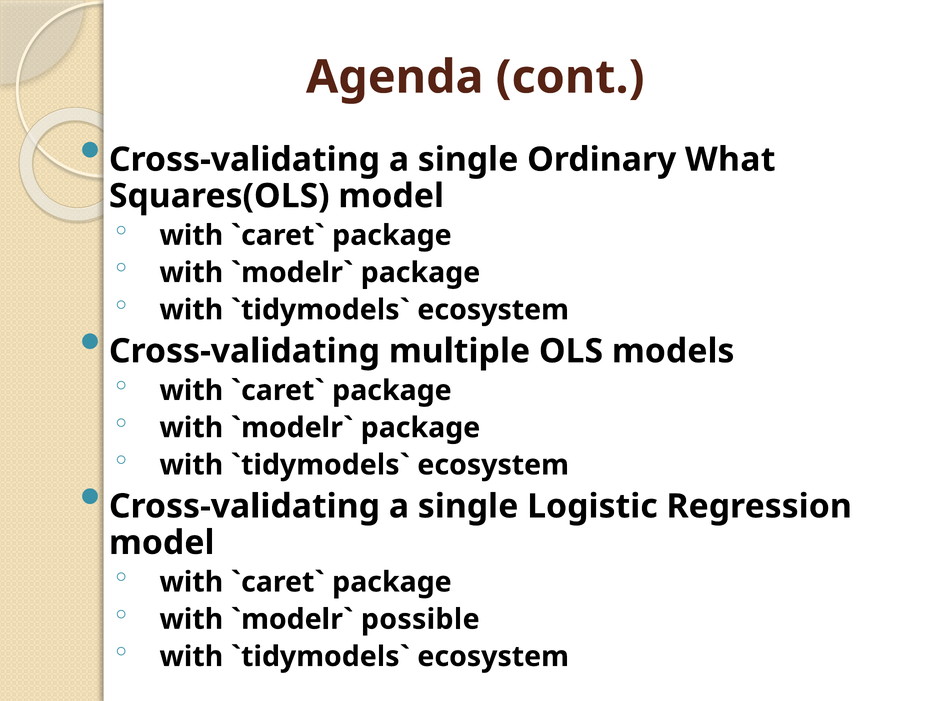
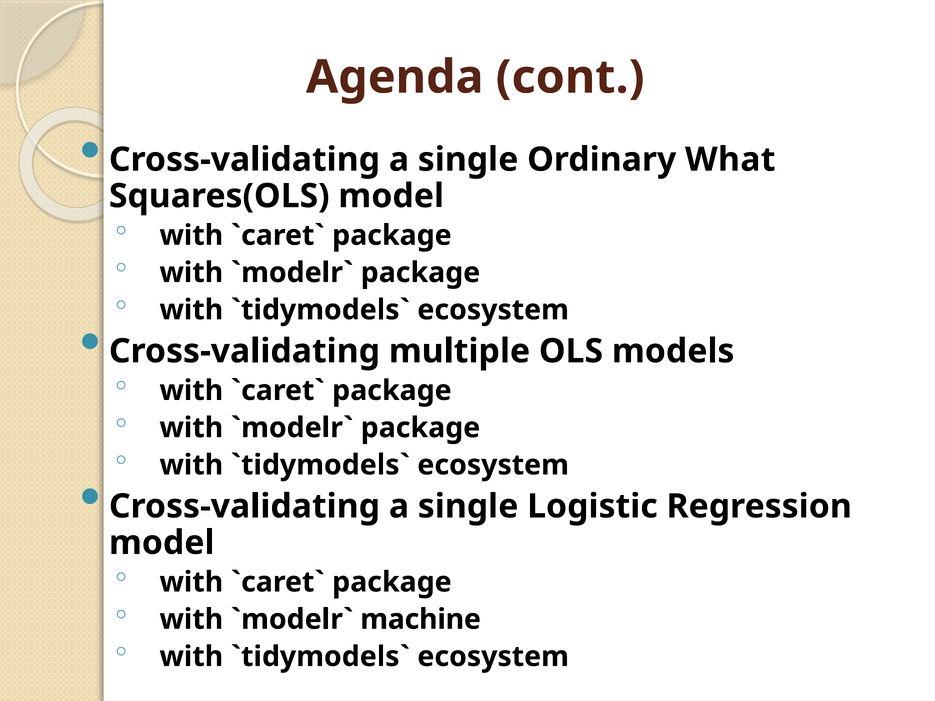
possible: possible -> machine (421, 620)
